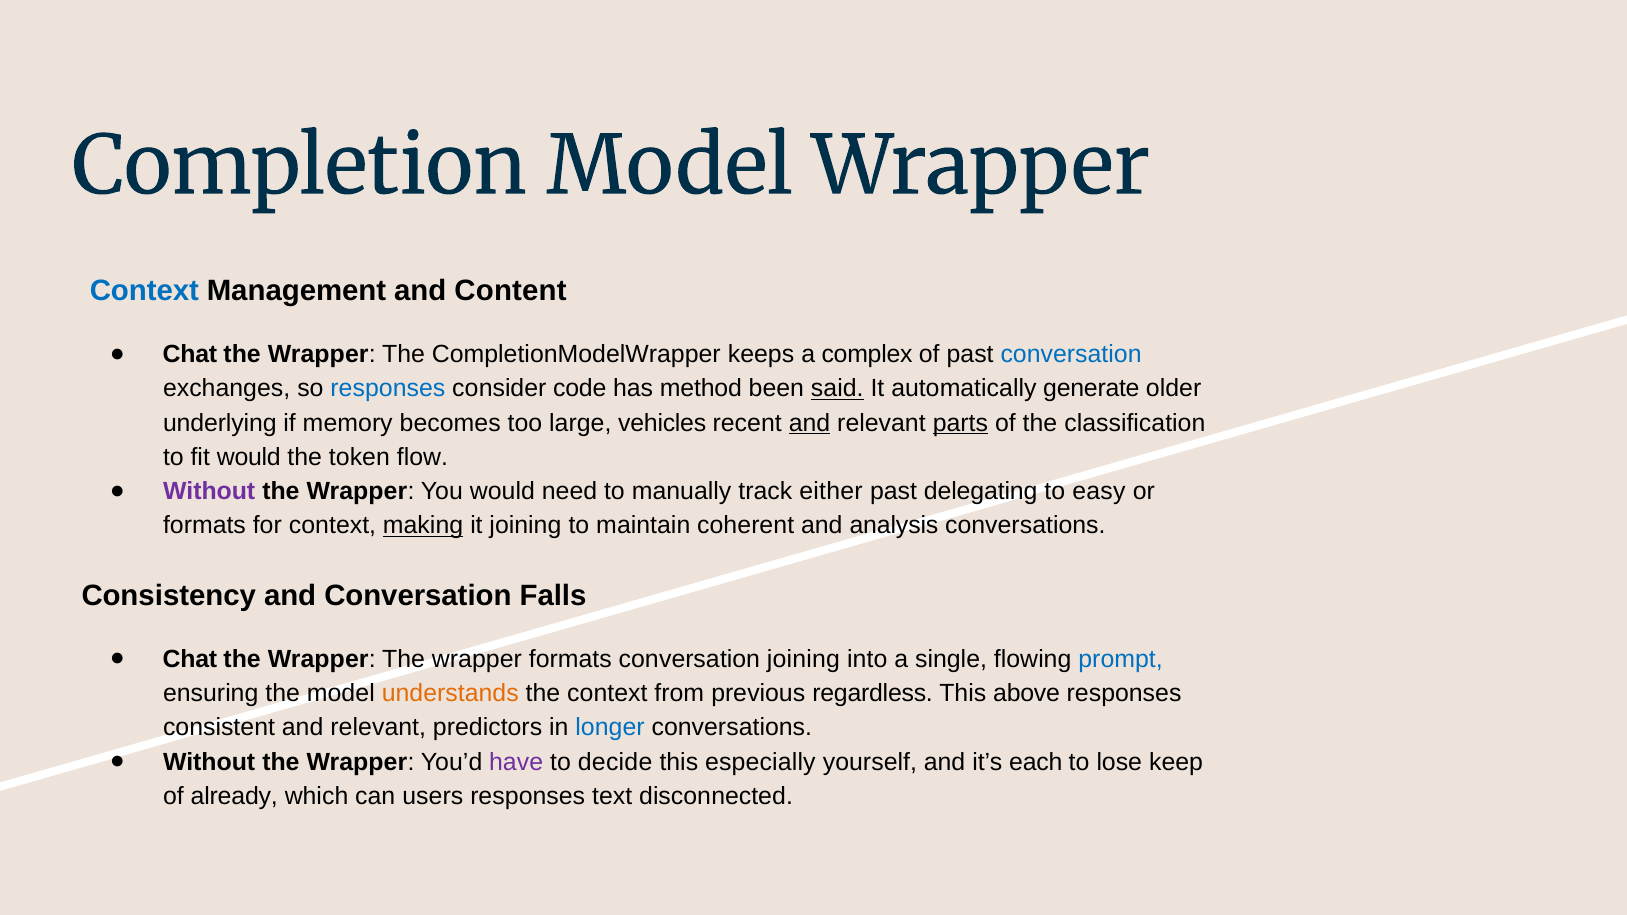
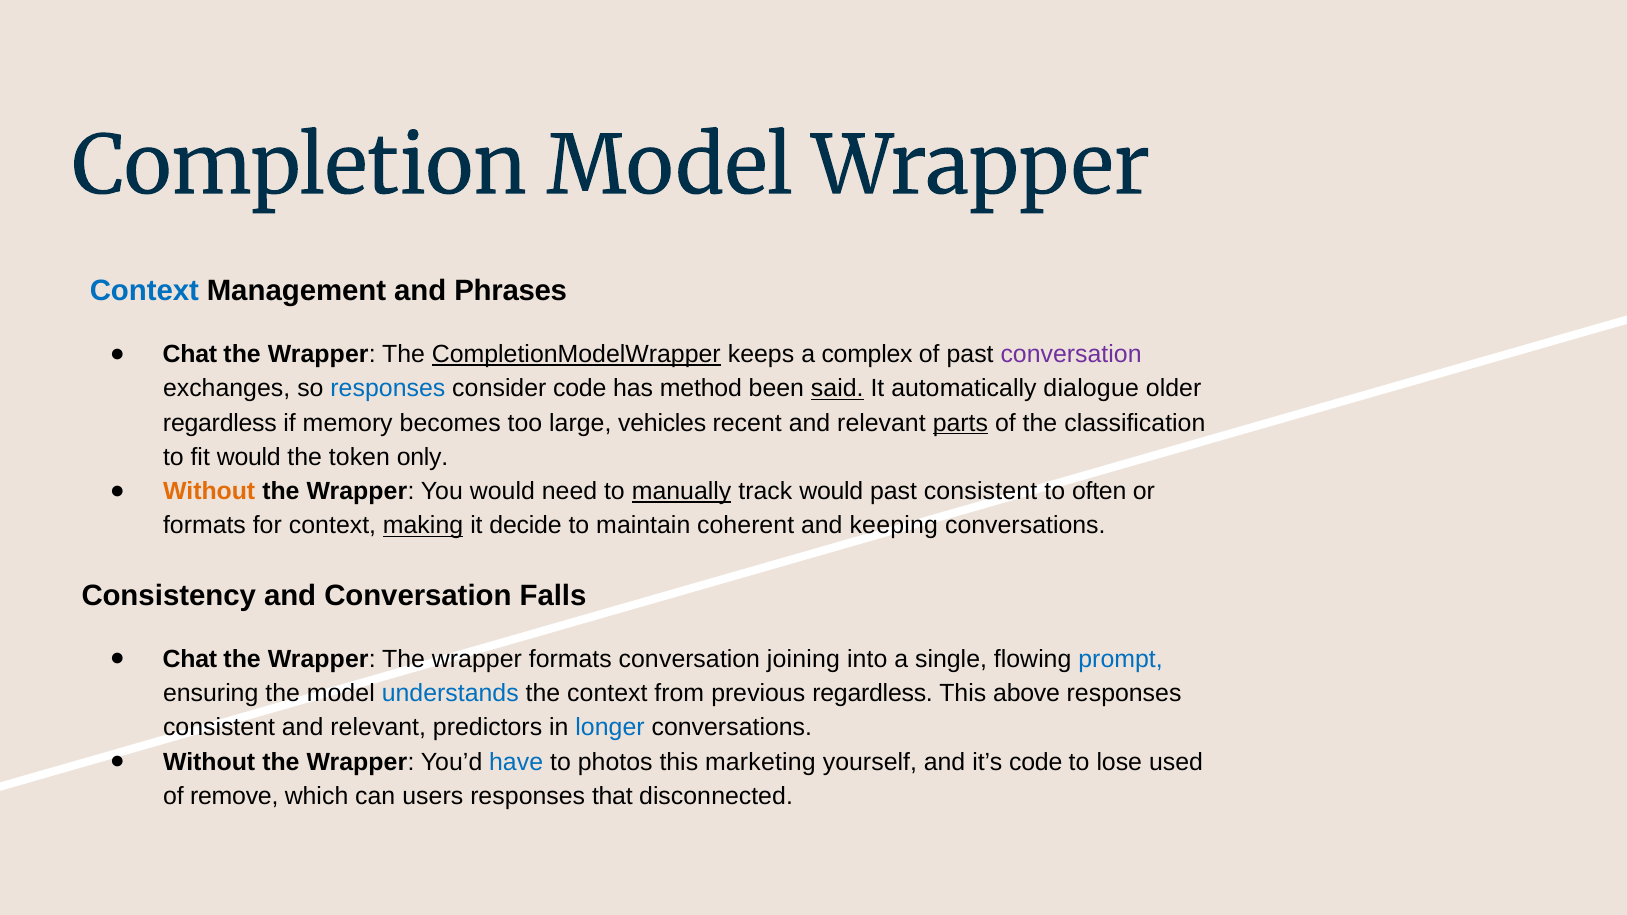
Content: Content -> Phrases (511, 291)
CompletionModelWrapper underline: none -> present (576, 354)
conversation colour: blue -> purple (1071, 354)
generate: generate -> dialogue (1091, 389)
underlying: underlying -> regardless (220, 423)
and underline: present -> none (809, 423)
flow: flow -> only (423, 457)
Without colour: purple -> orange (209, 491)
manually underline: none -> present (682, 491)
track either: either -> would (831, 491)
past delegating: delegating -> consistent (981, 491)
easy: easy -> often (1099, 491)
it joining: joining -> decide (526, 526)
analysis: analysis -> keeping (894, 526)
understands colour: orange -> blue (450, 694)
have colour: purple -> blue (516, 762)
decide: decide -> photos (615, 762)
especially: especially -> marketing (760, 762)
it’s each: each -> code (1036, 762)
keep: keep -> used (1176, 762)
already: already -> remove (234, 796)
text: text -> that (612, 796)
